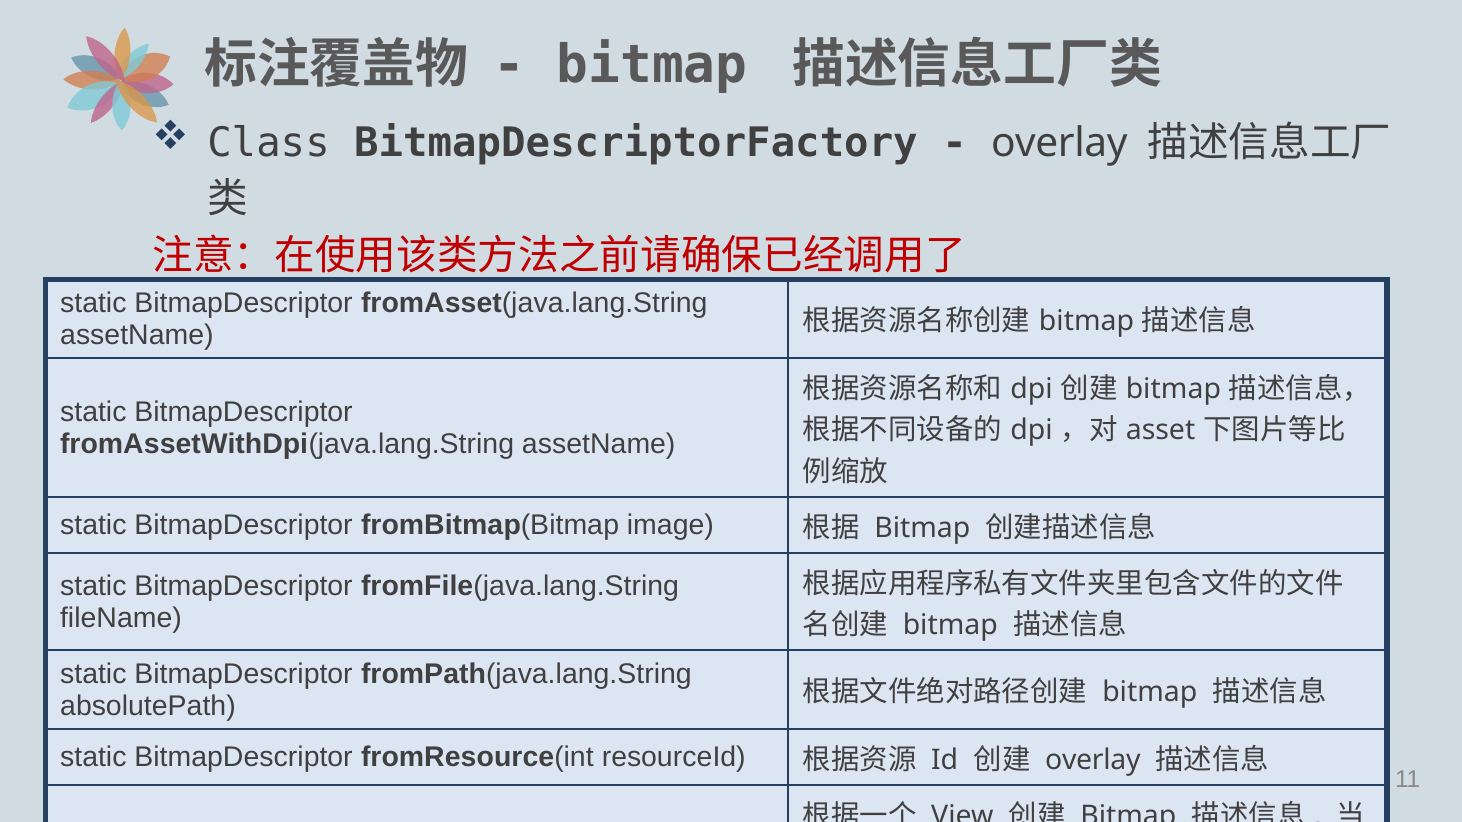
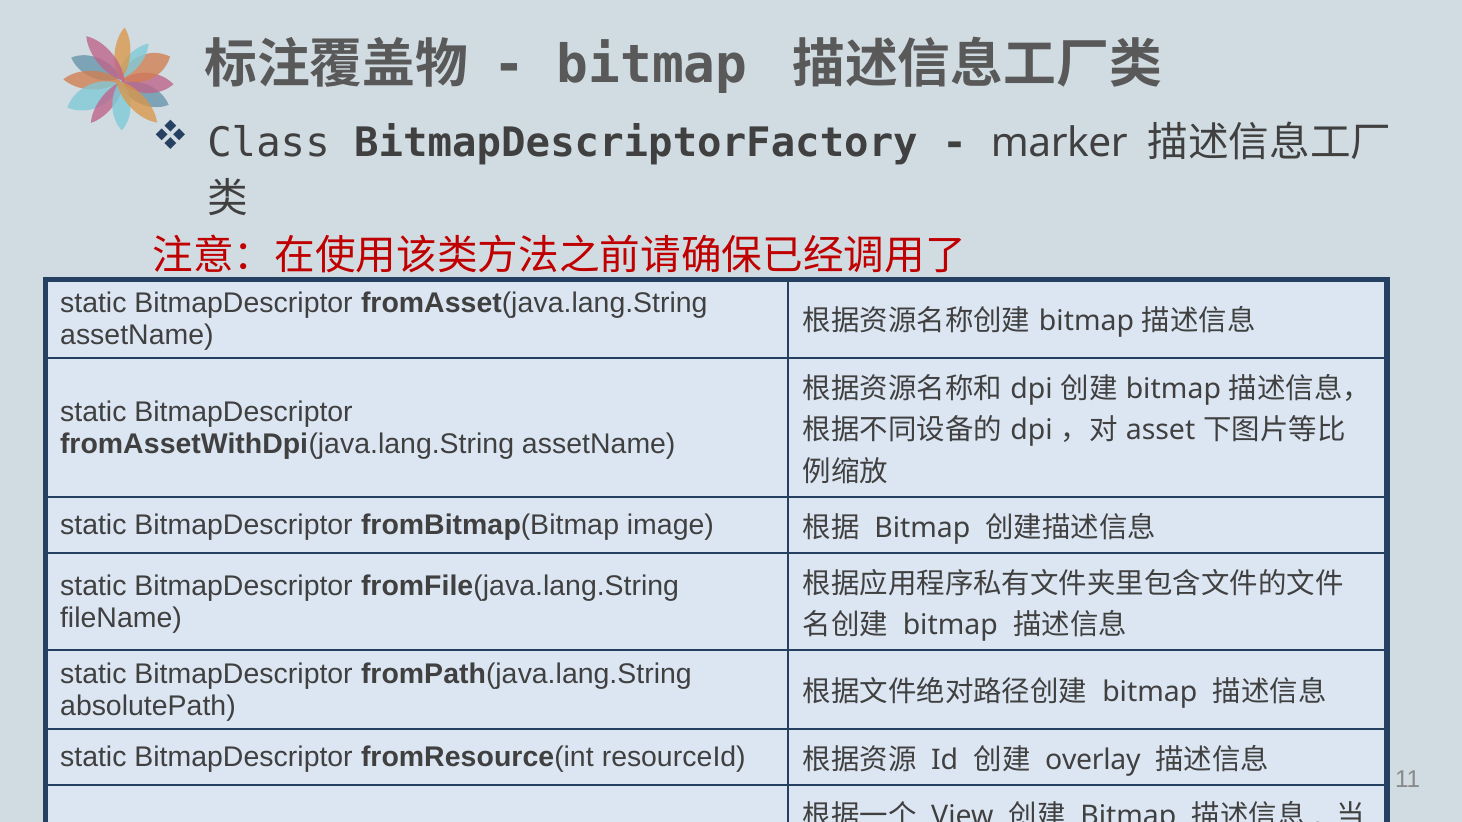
overlay: overlay -> marker (1059, 143)
